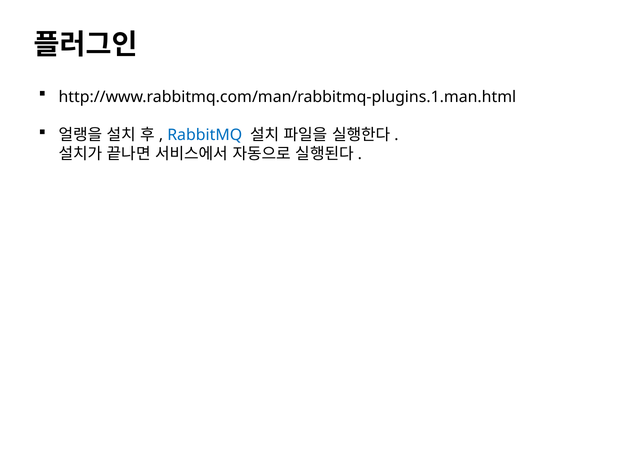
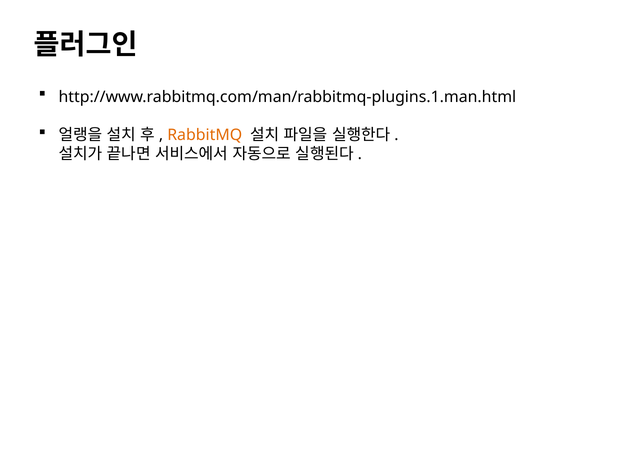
RabbitMQ colour: blue -> orange (205, 135)
